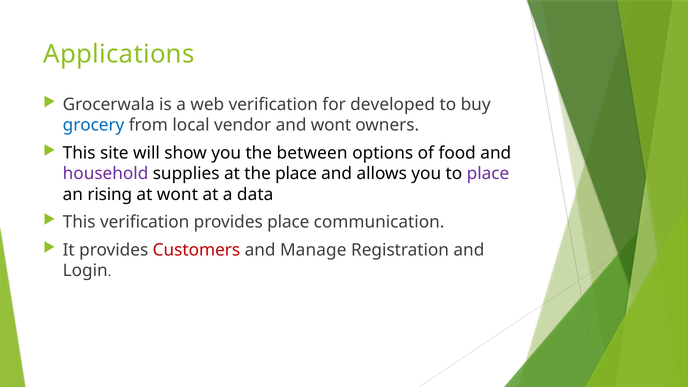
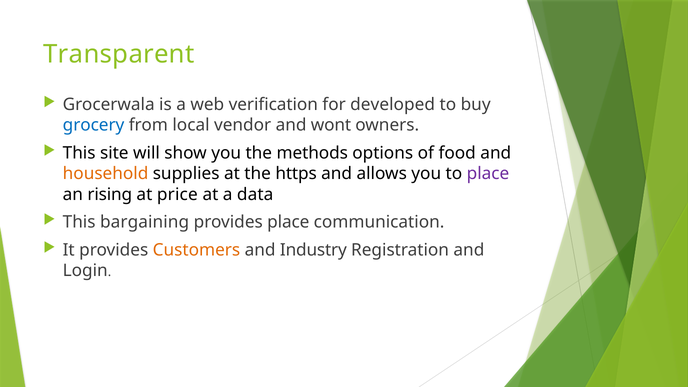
Applications: Applications -> Transparent (119, 54)
between: between -> methods (312, 153)
household colour: purple -> orange (106, 174)
the place: place -> https (296, 174)
at wont: wont -> price (177, 194)
This verification: verification -> bargaining (145, 222)
Customers colour: red -> orange (196, 250)
Manage: Manage -> Industry (313, 250)
